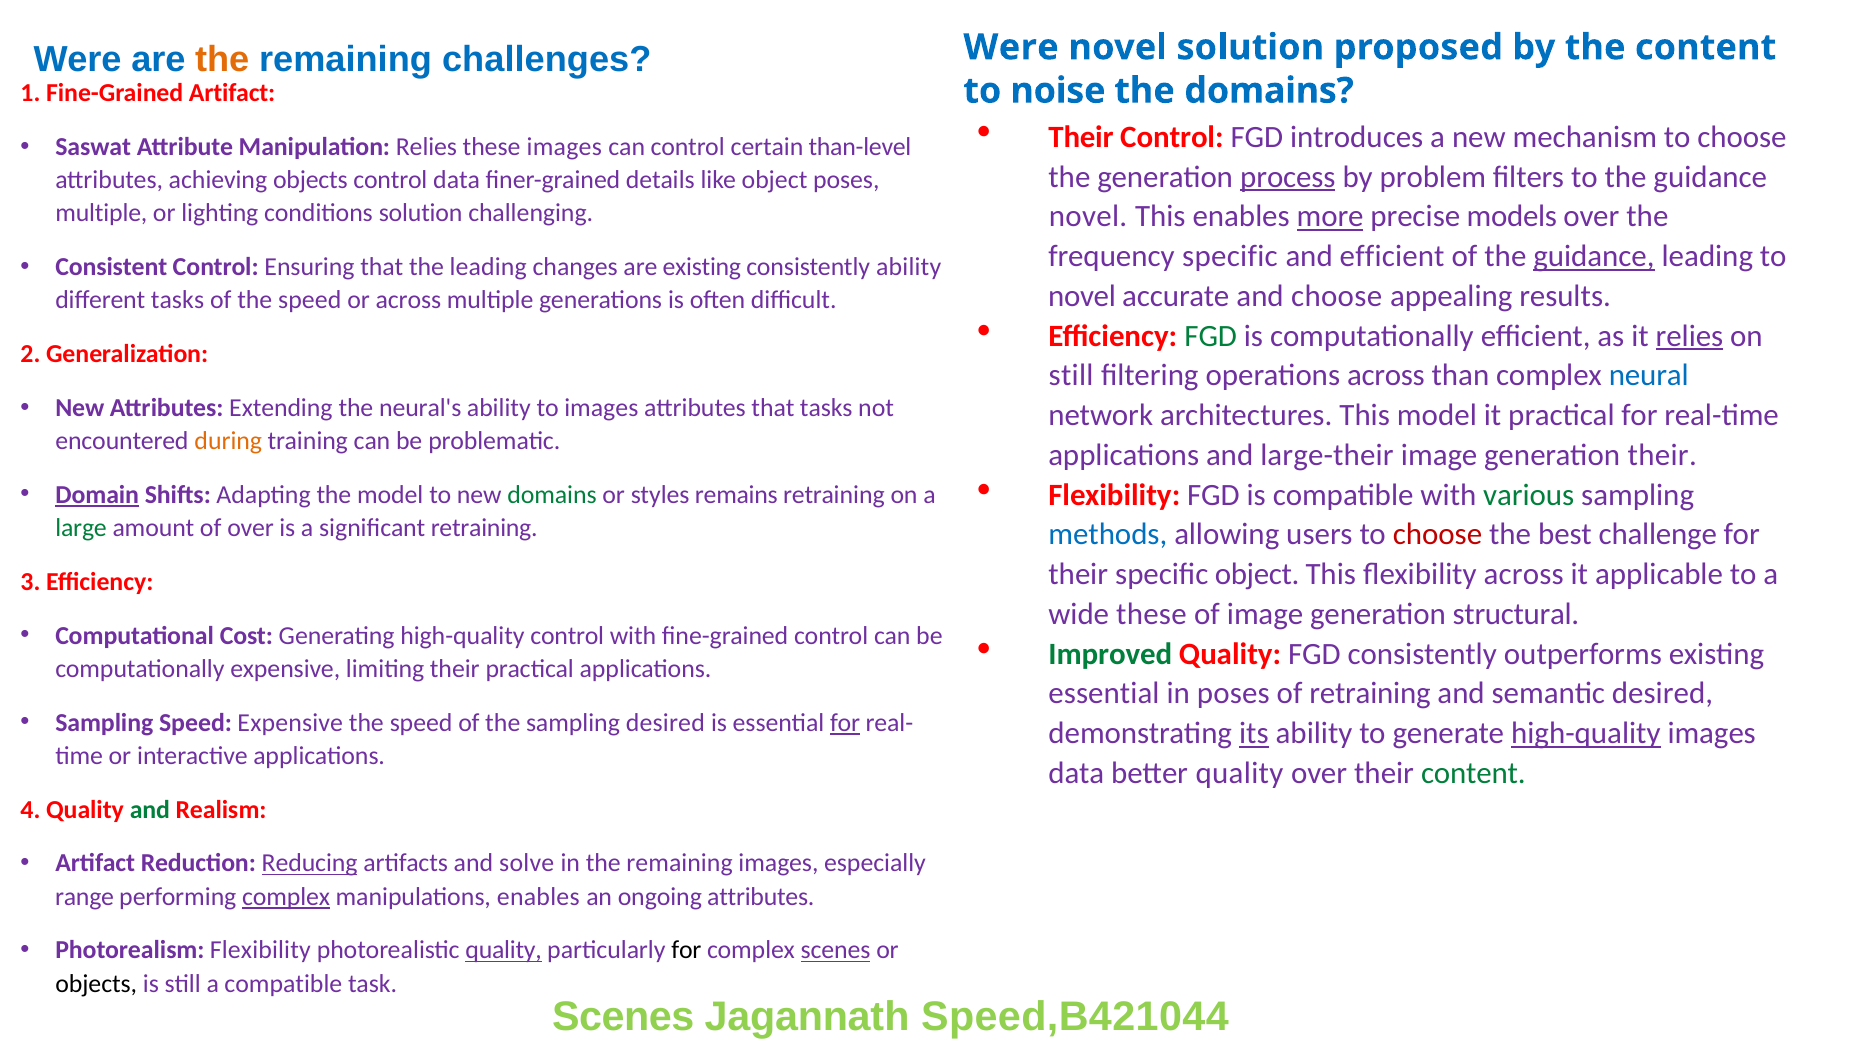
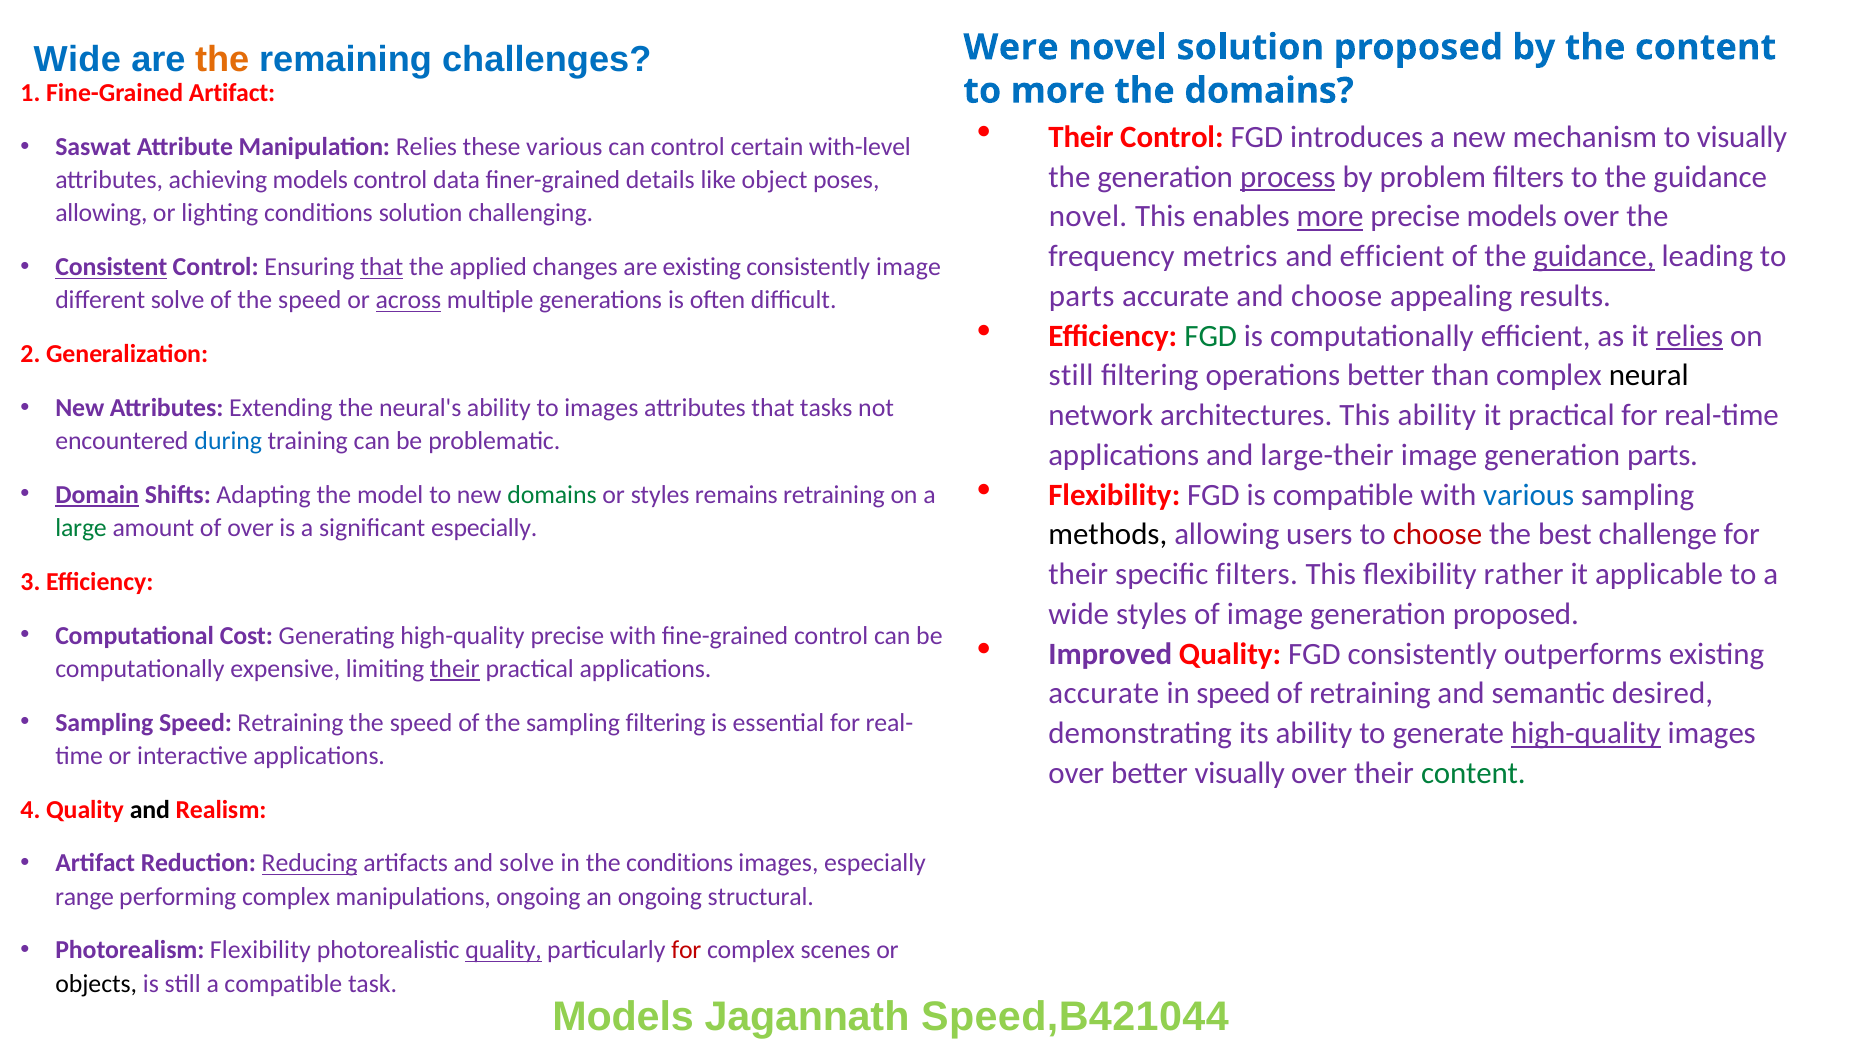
Were: Were -> Wide (77, 60)
to noise: noise -> more (1058, 91)
mechanism to choose: choose -> visually (1742, 137)
these images: images -> various (564, 147)
than-level: than-level -> with-level (860, 147)
achieving objects: objects -> models (310, 180)
multiple: multiple -> allowing (101, 213)
frequency specific: specific -> metrics (1230, 256)
Consistent underline: none -> present (111, 267)
that underline: none -> present (382, 267)
the leading: leading -> applied (488, 267)
consistently ability: ability -> image (909, 267)
novel: novel -> parts (1082, 296)
different tasks: tasks -> solve (178, 300)
across underline: none -> present (408, 300)
operations across: across -> better (1386, 375)
neural colour: blue -> black (1649, 375)
This model: model -> ability (1437, 415)
during colour: orange -> blue (228, 441)
generation their: their -> parts (1663, 455)
various colour: green -> blue (1529, 495)
significant retraining: retraining -> especially (484, 528)
methods colour: blue -> black (1108, 534)
specific object: object -> filters (1257, 574)
flexibility across: across -> rather (1524, 574)
wide these: these -> styles (1152, 614)
generation structural: structural -> proposed (1516, 614)
high-quality control: control -> precise (567, 636)
Improved colour: green -> purple (1110, 654)
their underline: none -> present (455, 669)
essential: essential -> accurate (1104, 693)
in poses: poses -> speed (1234, 693)
Speed Expensive: Expensive -> Retraining (290, 722)
sampling desired: desired -> filtering (666, 722)
for underline: present -> none (845, 722)
its underline: present -> none (1254, 733)
data: data -> over (1076, 773)
better quality: quality -> visually (1240, 773)
and colour: green -> black (150, 809)
in the remaining: remaining -> conditions (680, 863)
complex underline: present -> none (286, 896)
manipulations enables: enables -> ongoing (538, 896)
ongoing attributes: attributes -> structural (761, 896)
for colour: black -> red (686, 950)
scenes underline: present -> none (836, 950)
Scenes: Scenes -> Models (623, 1017)
